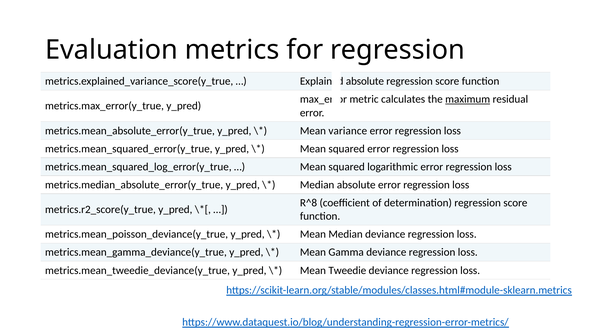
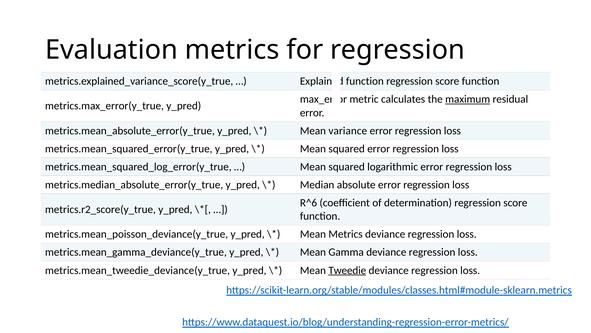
absolute: absolute -> function (365, 81)
R^8: R^8 -> R^6 (308, 202)
Mean Median: Median -> Metrics (346, 234)
Tweedie underline: none -> present (347, 270)
